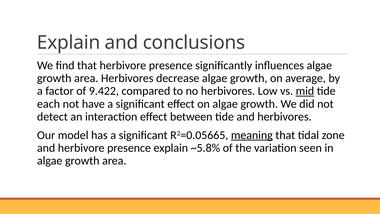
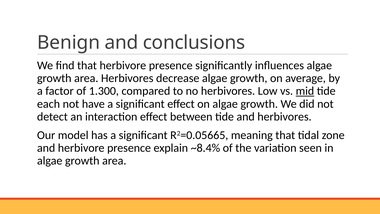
Explain: Explain -> Benign (69, 43)
9.422: 9.422 -> 1.300 (104, 91)
meaning underline: present -> none (252, 135)
~5.8%: ~5.8% -> ~8.4% (205, 148)
